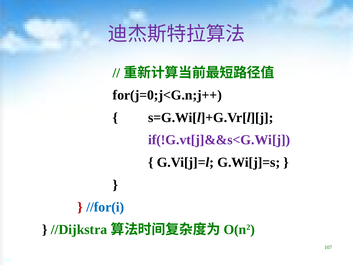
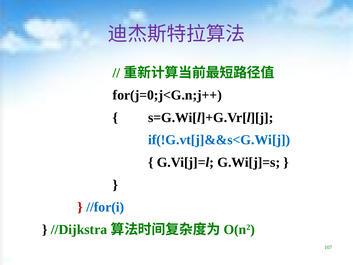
if(!G.vt[j]&&s<G.Wi[j colour: purple -> blue (219, 140)
